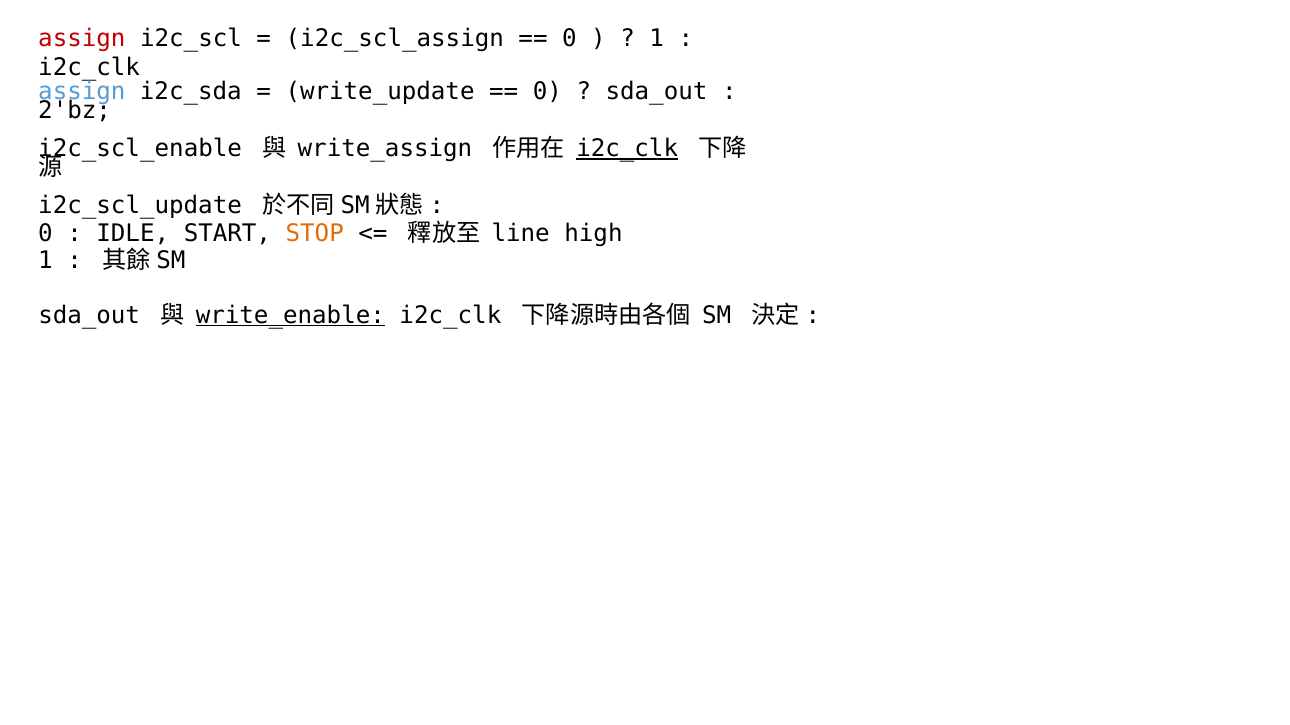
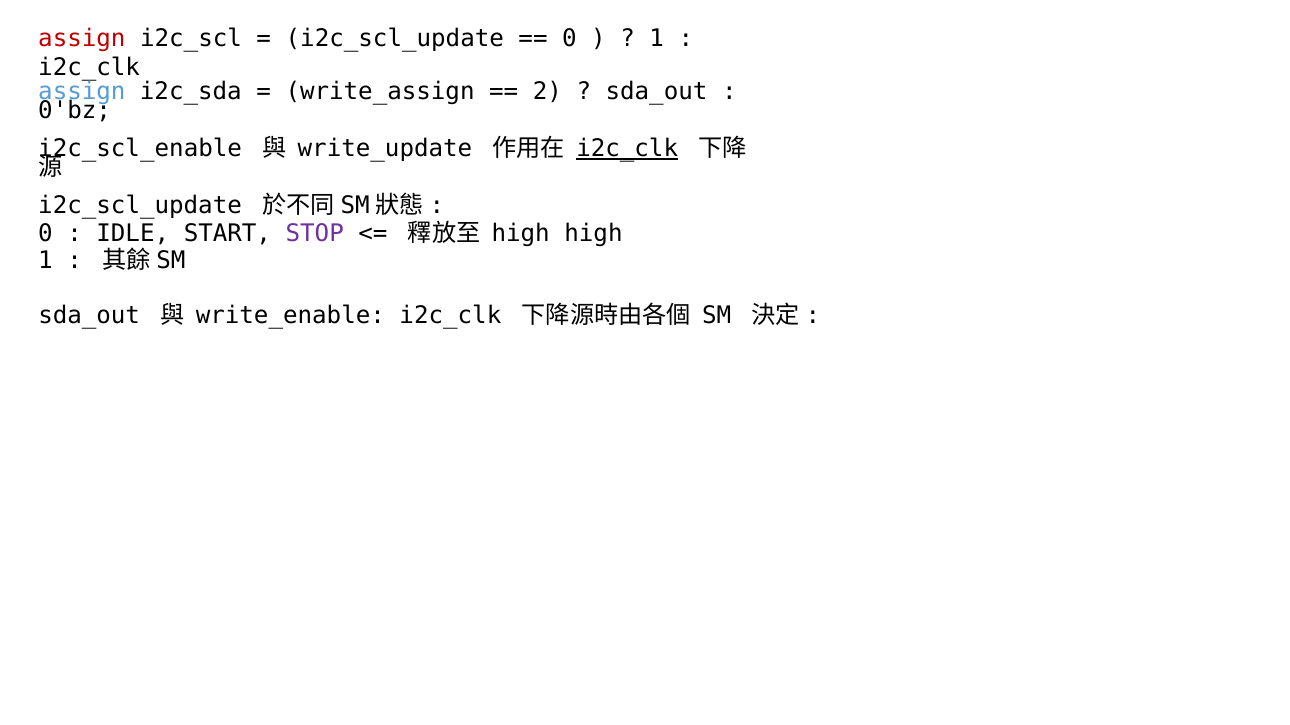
i2c_scl_assign: i2c_scl_assign -> i2c_scl_update (395, 39)
write_update: write_update -> write_assign (380, 91)
0: 0 -> 2 (547, 91)
2'bz: 2'bz -> 0'bz (75, 110)
write_assign: write_assign -> write_update (385, 149)
STOP colour: orange -> purple (315, 233)
line: line -> high (521, 233)
write_enable underline: present -> none (290, 315)
